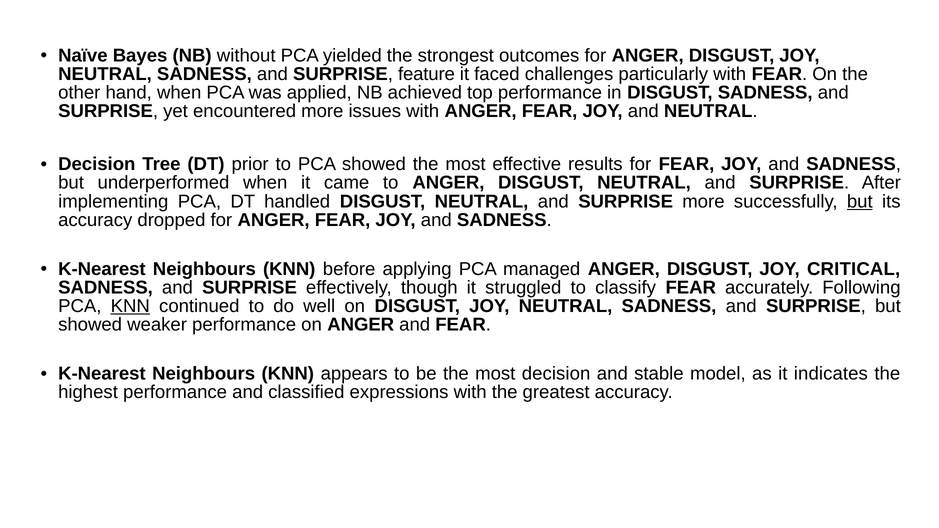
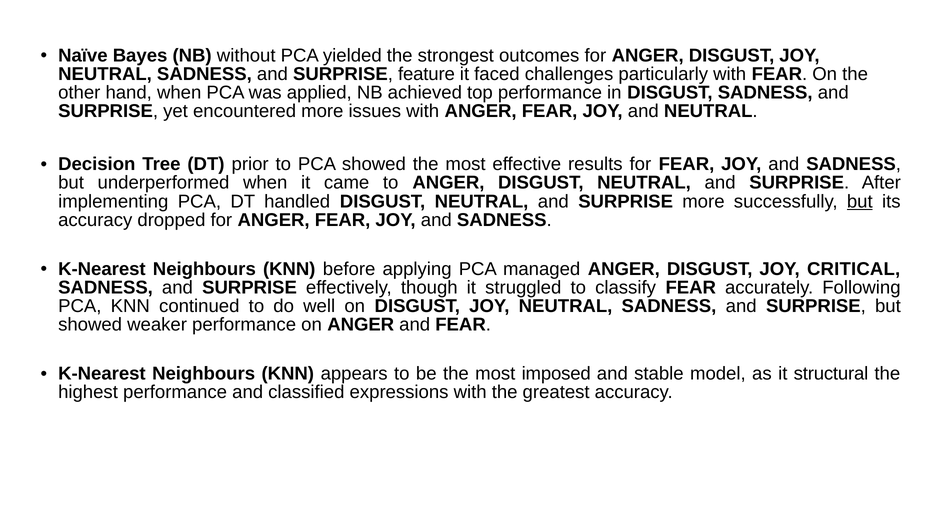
KNN underline: present -> none (130, 306)
most decision: decision -> imposed (556, 374)
indicates: indicates -> structural (831, 374)
